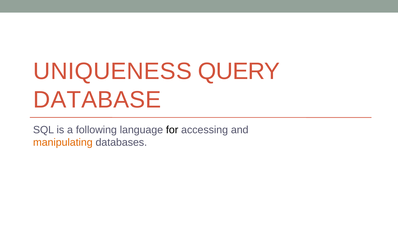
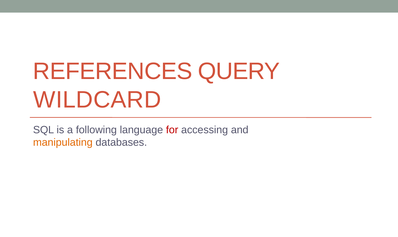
UNIQUENESS: UNIQUENESS -> REFERENCES (113, 71)
DATABASE: DATABASE -> WILDCARD (97, 100)
for colour: black -> red (172, 130)
